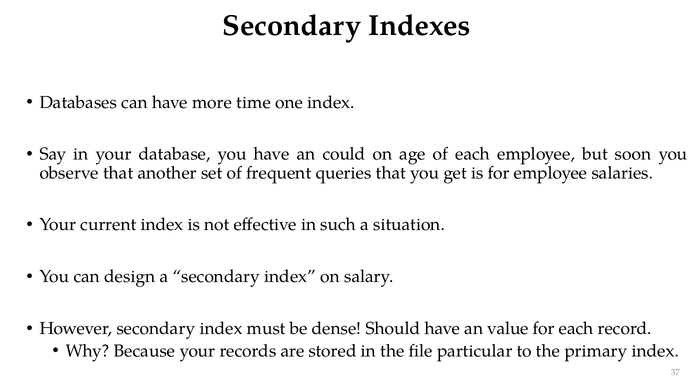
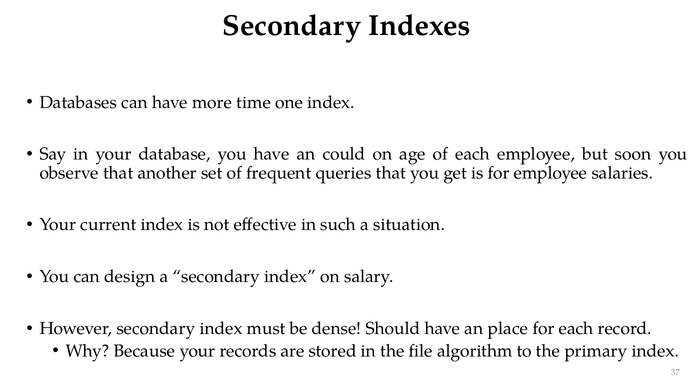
value: value -> place (508, 328)
particular: particular -> algorithm (475, 351)
